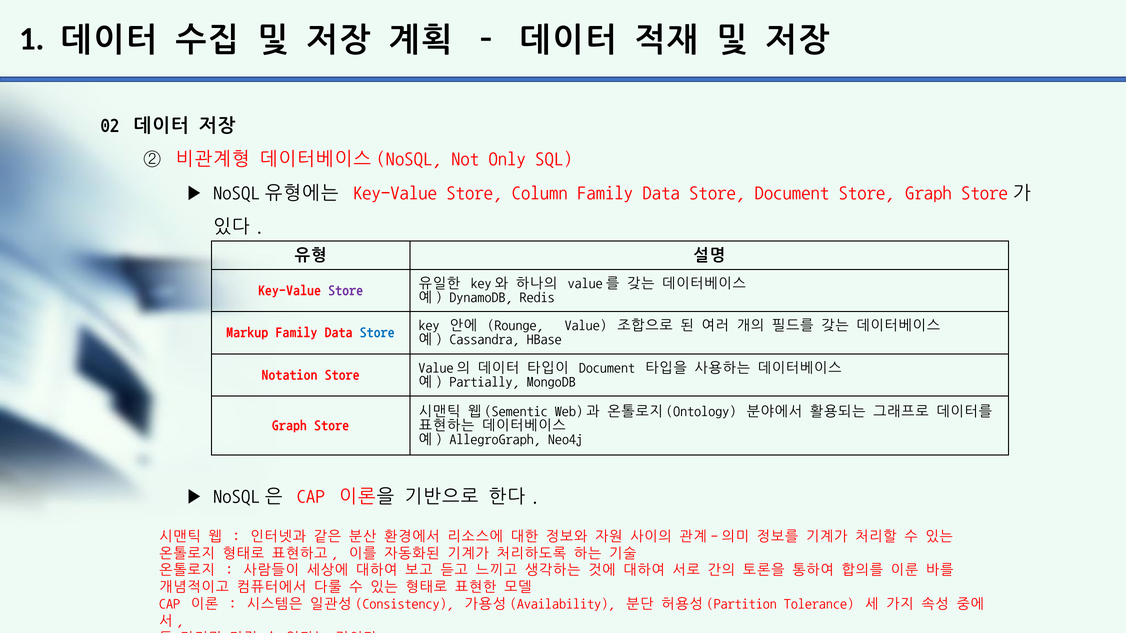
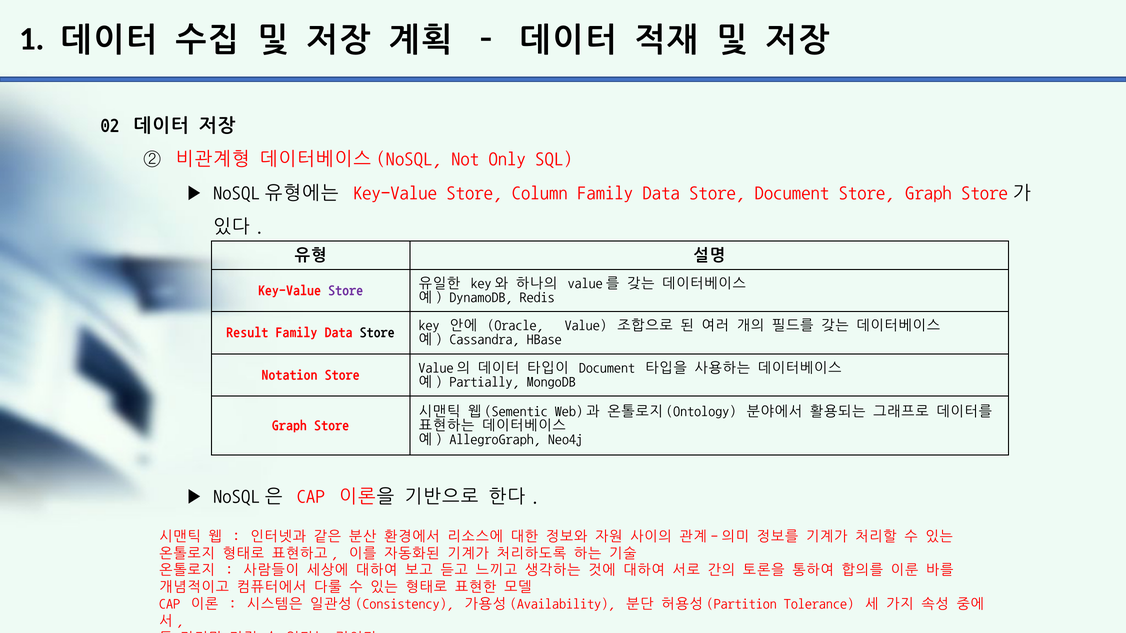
Rounge: Rounge -> Oracle (516, 325)
Markup: Markup -> Result (247, 332)
Store colour: blue -> black (377, 332)
